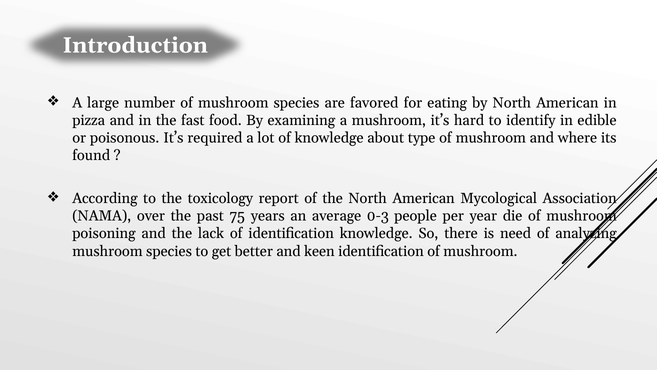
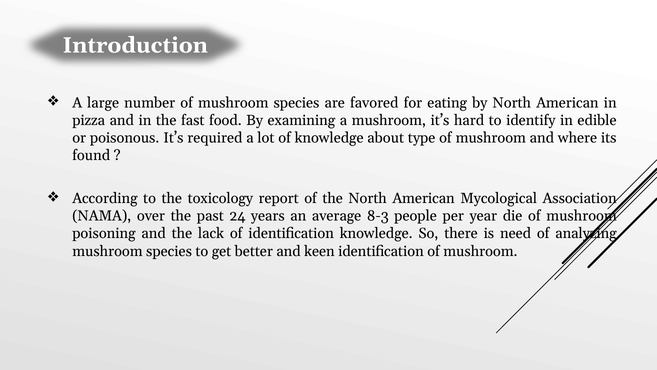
75: 75 -> 24 (237, 216)
0-3: 0-3 -> 8-3 (378, 216)
